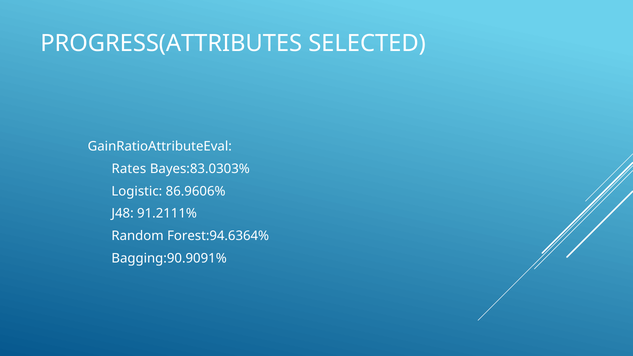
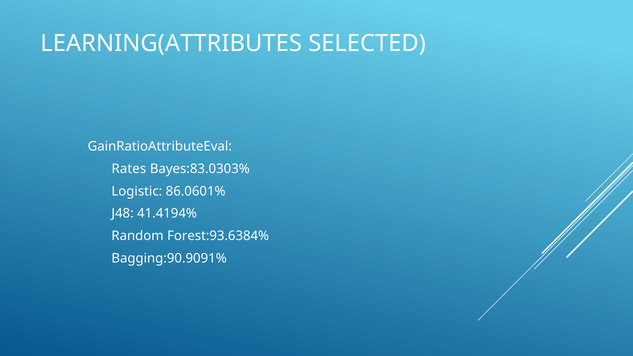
PROGRESS(ATTRIBUTES: PROGRESS(ATTRIBUTES -> LEARNING(ATTRIBUTES (171, 43)
86.9606%: 86.9606% -> 86.0601% (196, 191)
91.2111%: 91.2111% -> 41.4194% (167, 214)
Forest:94.6364%: Forest:94.6364% -> Forest:93.6384% (218, 236)
